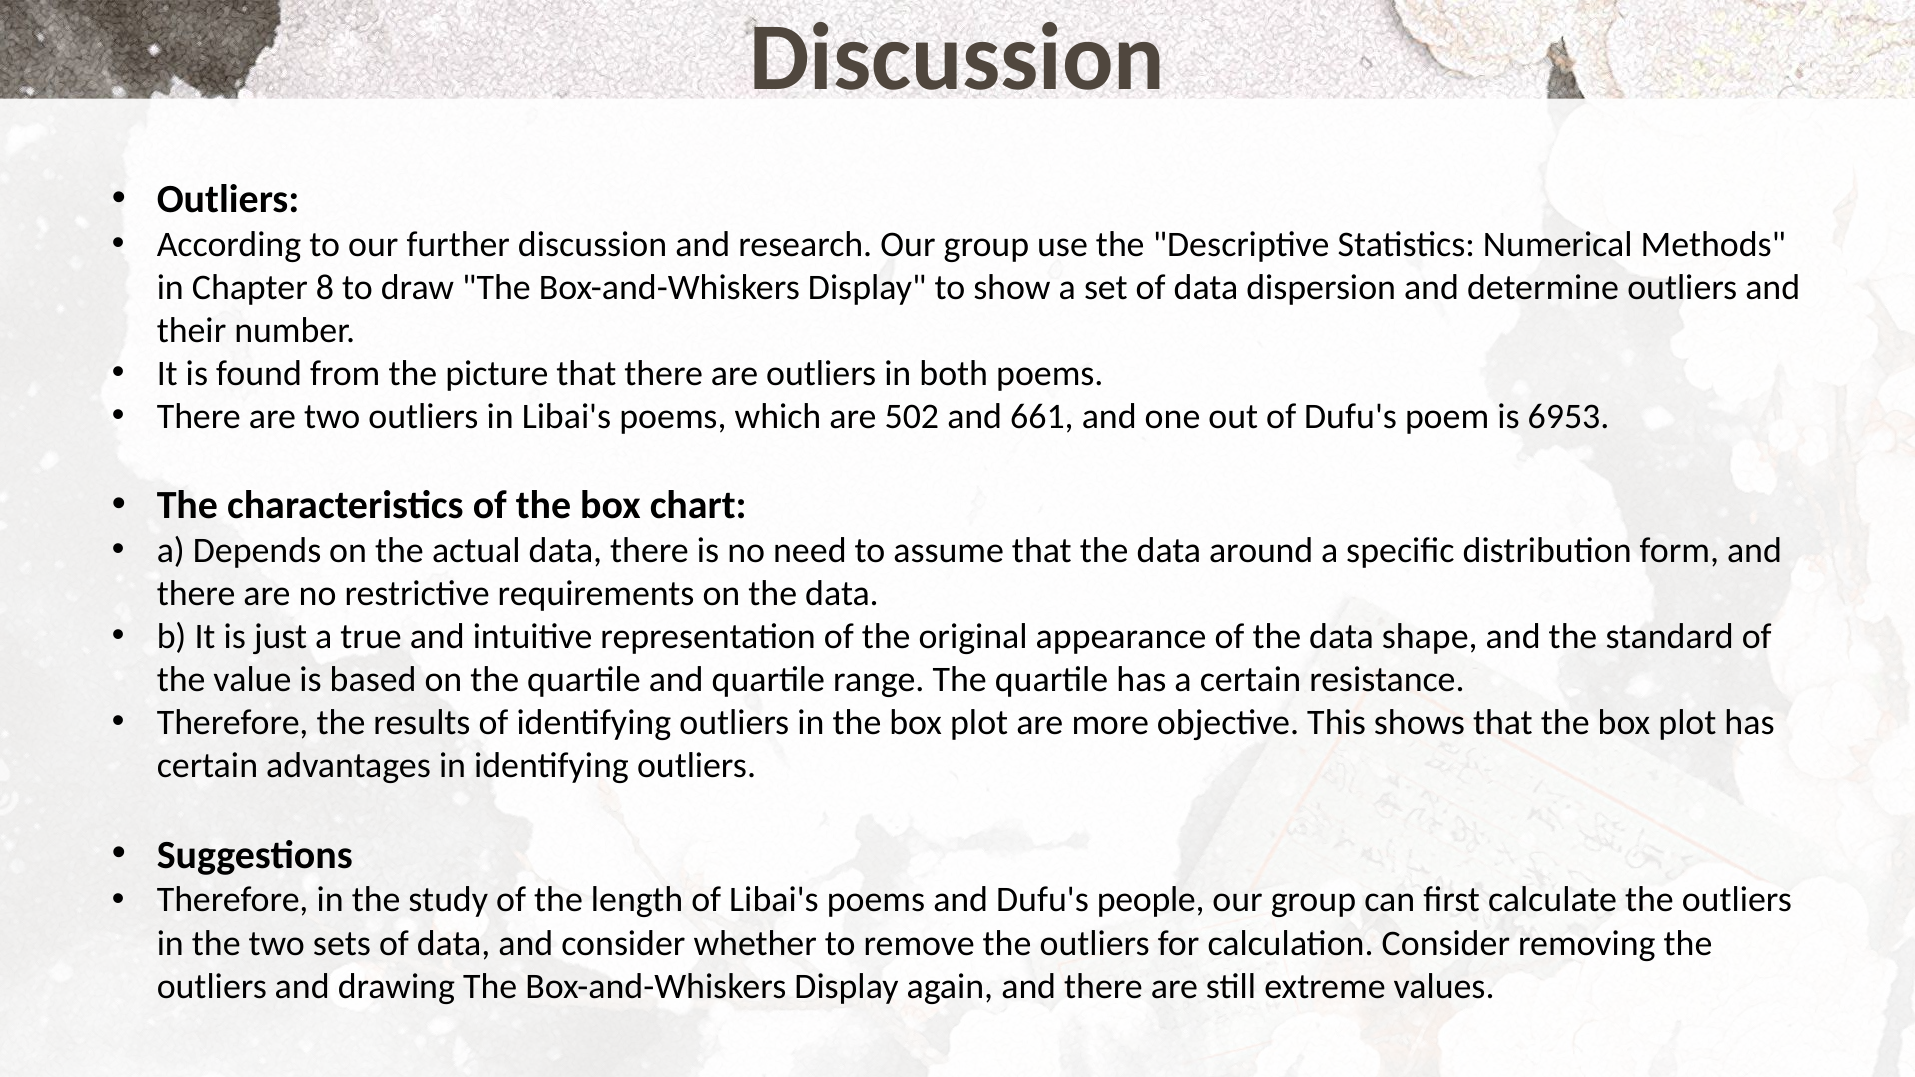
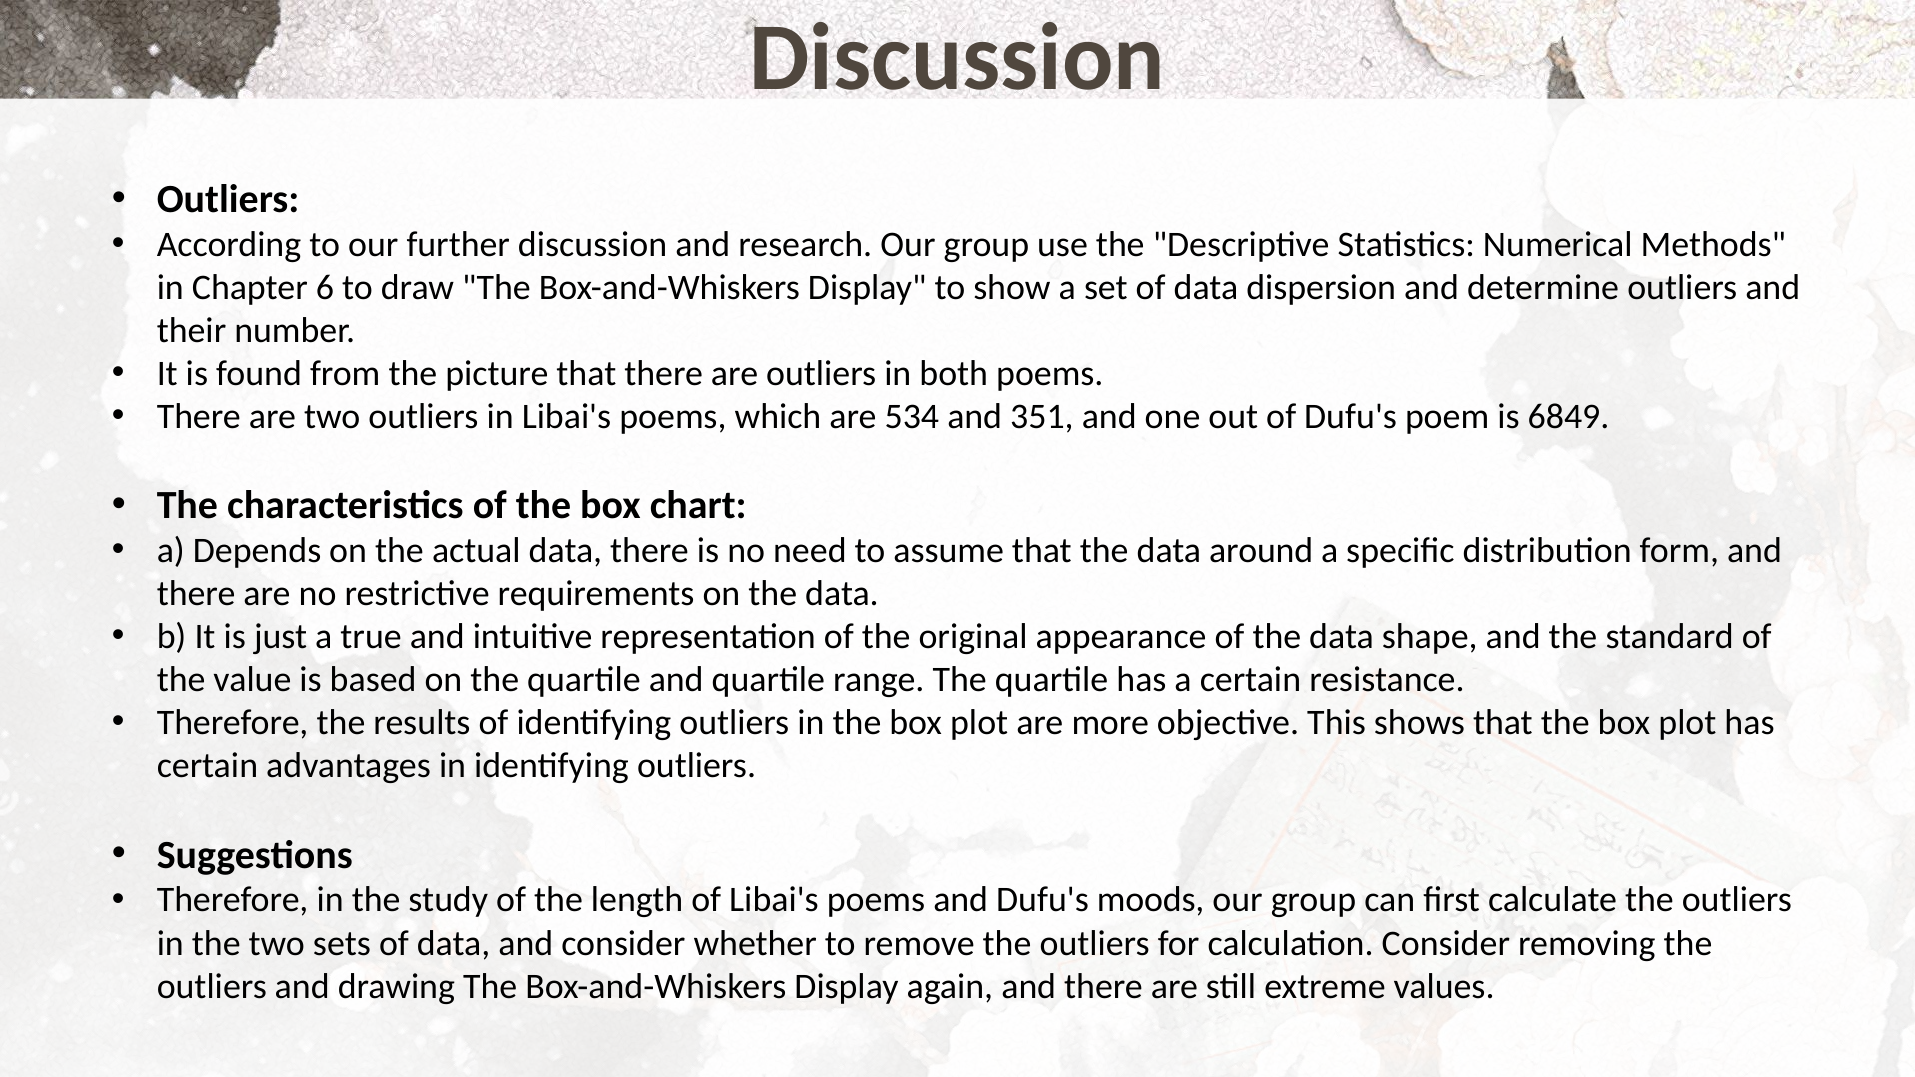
8: 8 -> 6 (325, 287)
502: 502 -> 534 (912, 417)
661: 661 -> 351 (1042, 417)
6953: 6953 -> 6849 (1569, 417)
people: people -> moods (1151, 900)
